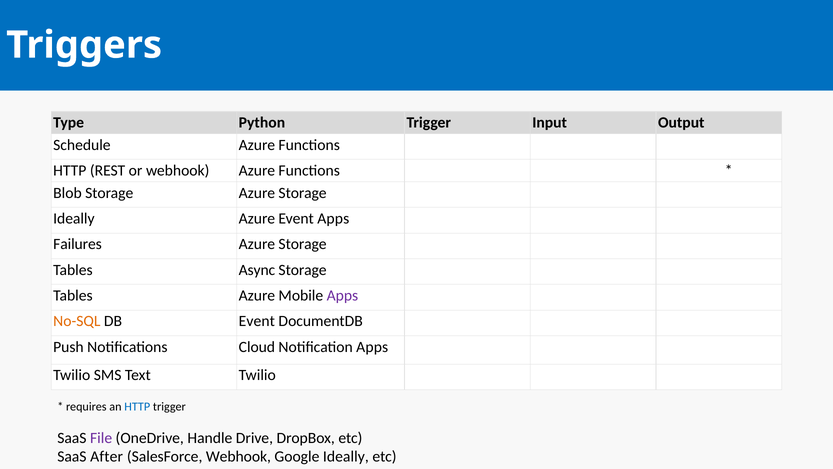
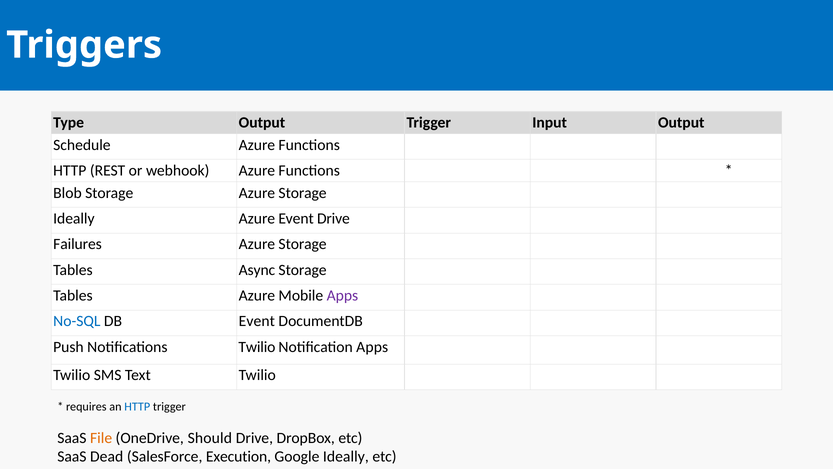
Type Python: Python -> Output (262, 123)
Event Apps: Apps -> Drive (333, 218)
No-SQL colour: orange -> blue (77, 321)
Notifications Cloud: Cloud -> Twilio (257, 347)
File colour: purple -> orange (101, 438)
Handle: Handle -> Should (210, 438)
After: After -> Dead (107, 456)
SalesForce Webhook: Webhook -> Execution (238, 456)
